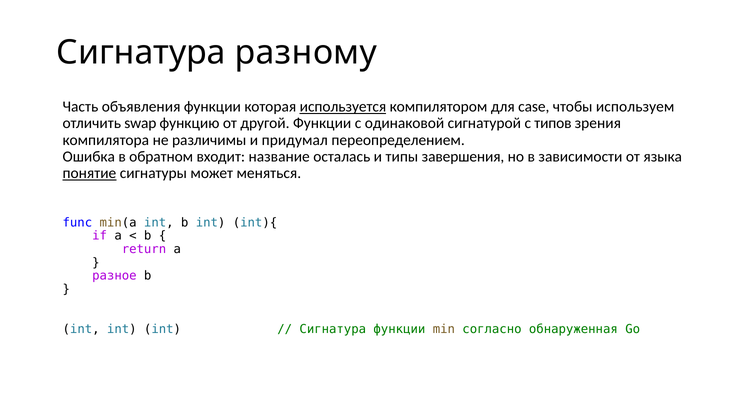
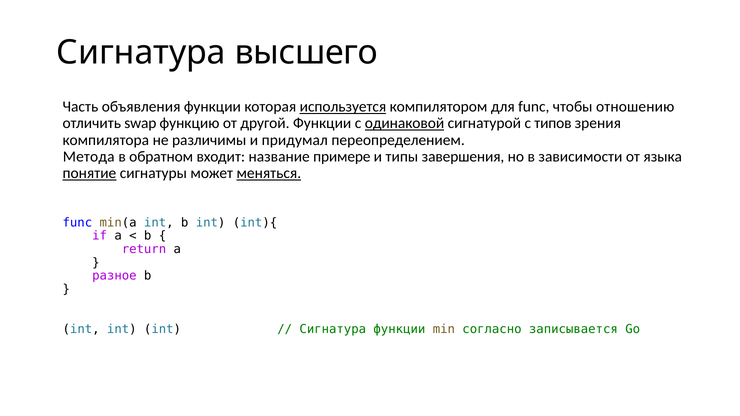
разному: разному -> высшего (306, 53)
для case: case -> func (534, 107)
используем: используем -> отношению (635, 107)
одинаковой underline: none -> present (405, 123)
Ошибка: Ошибка -> Метода (89, 157)
осталась: осталась -> примере (342, 157)
меняться underline: none -> present (269, 173)
обнаруженная: обнаруженная -> записывается (573, 329)
